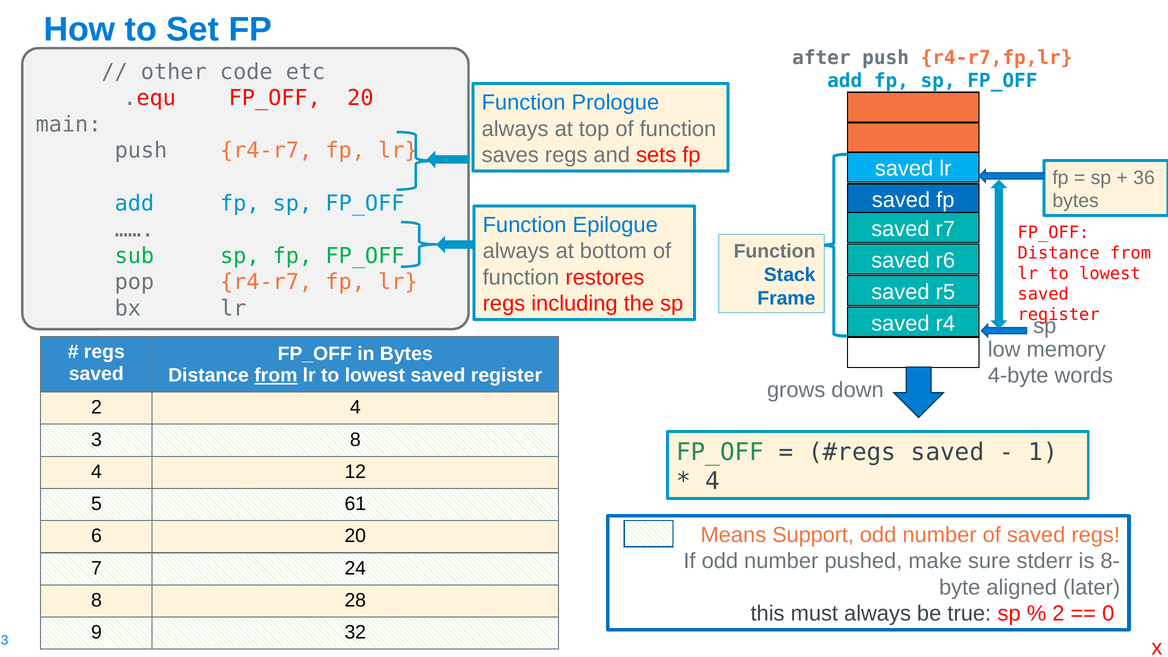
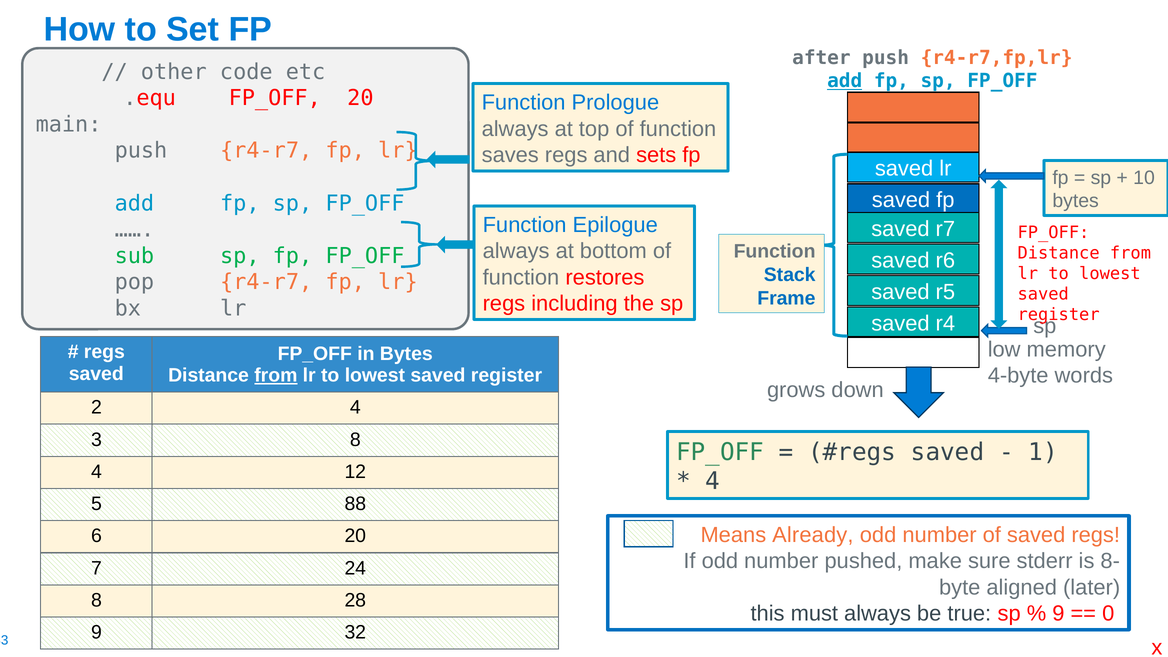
add underline: none -> present (845, 81)
36: 36 -> 10 (1144, 178)
61: 61 -> 88 (355, 504)
Support: Support -> Already (813, 535)
2: 2 -> 9 (1058, 614)
